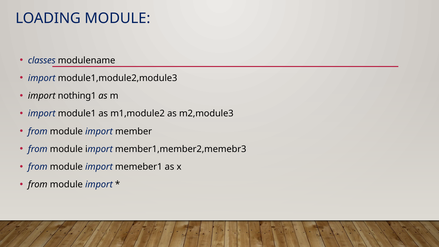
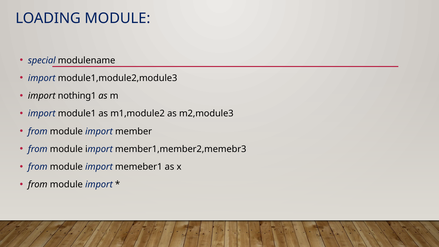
classes: classes -> special (42, 60)
